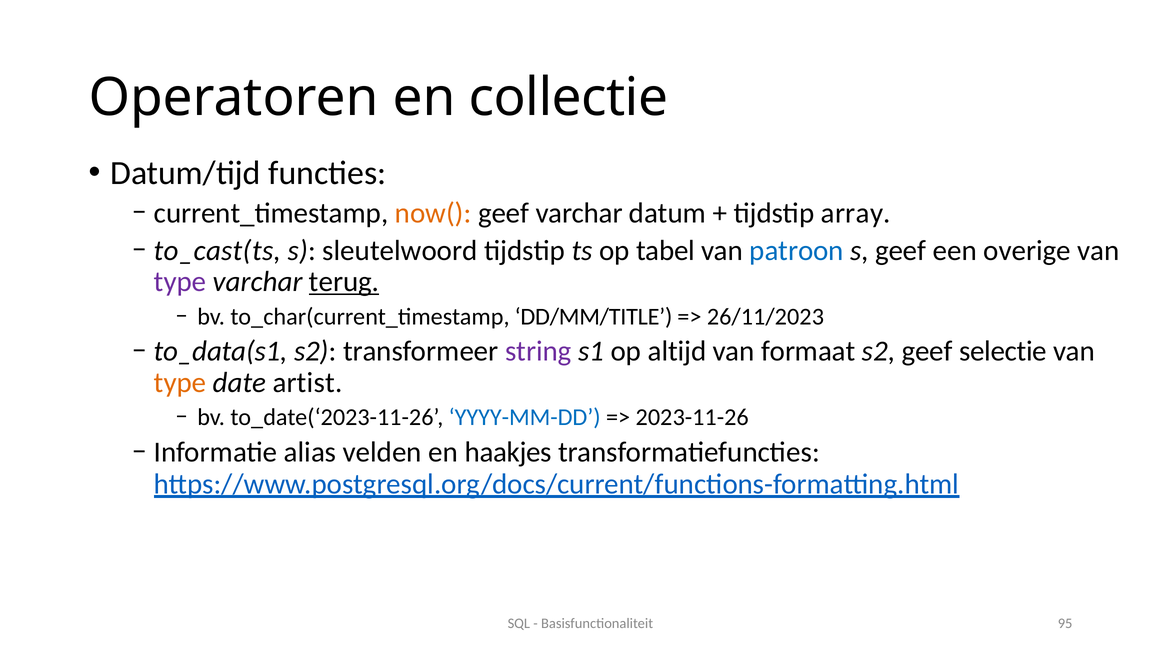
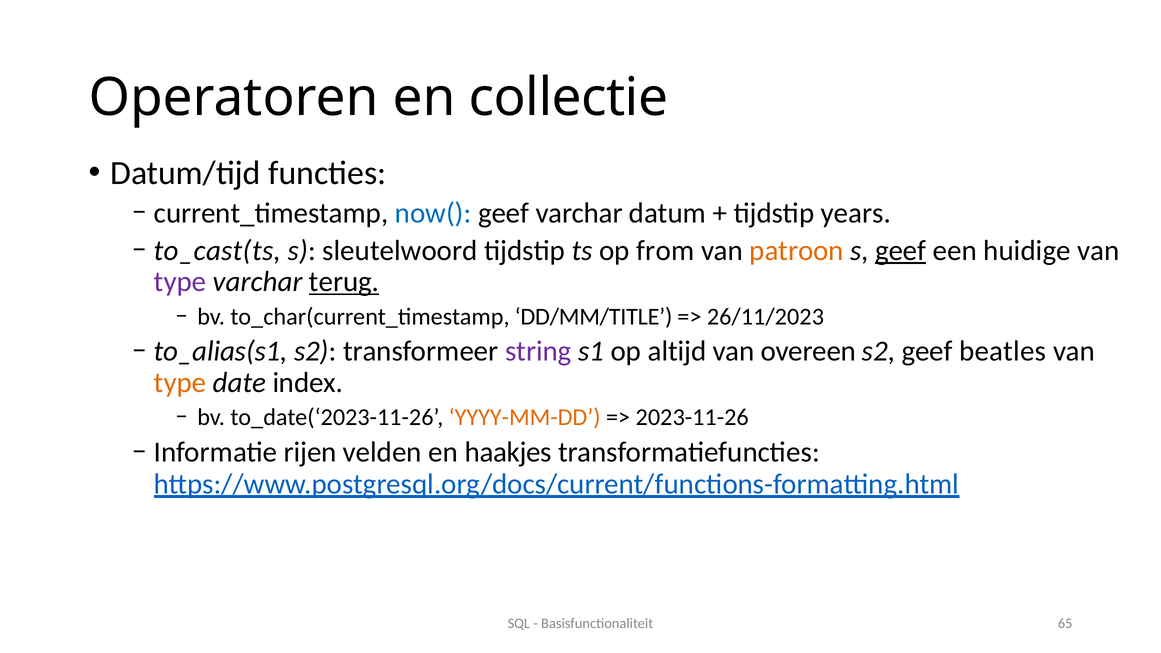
now( colour: orange -> blue (433, 213)
array: array -> years (856, 213)
tabel: tabel -> from (665, 250)
patroon colour: blue -> orange (797, 250)
geef underline: none -> present (901, 250)
overige: overige -> huidige (1027, 250)
to_data(s1: to_data(s1 -> to_alias(s1 (221, 351)
formaat: formaat -> overeen (808, 351)
selectie: selectie -> beatles (1003, 351)
artist: artist -> index (308, 383)
YYYY-MM-DD colour: blue -> orange (525, 418)
alias: alias -> rijen (310, 452)
95: 95 -> 65 (1065, 624)
